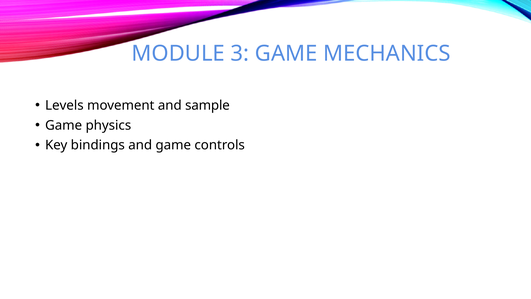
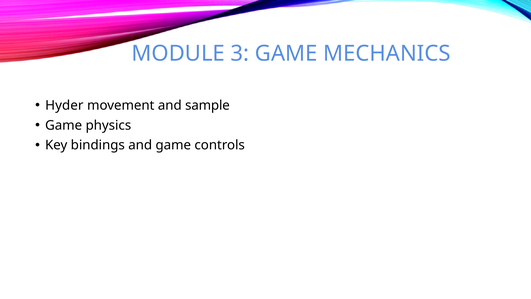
Levels: Levels -> Hyder (64, 105)
